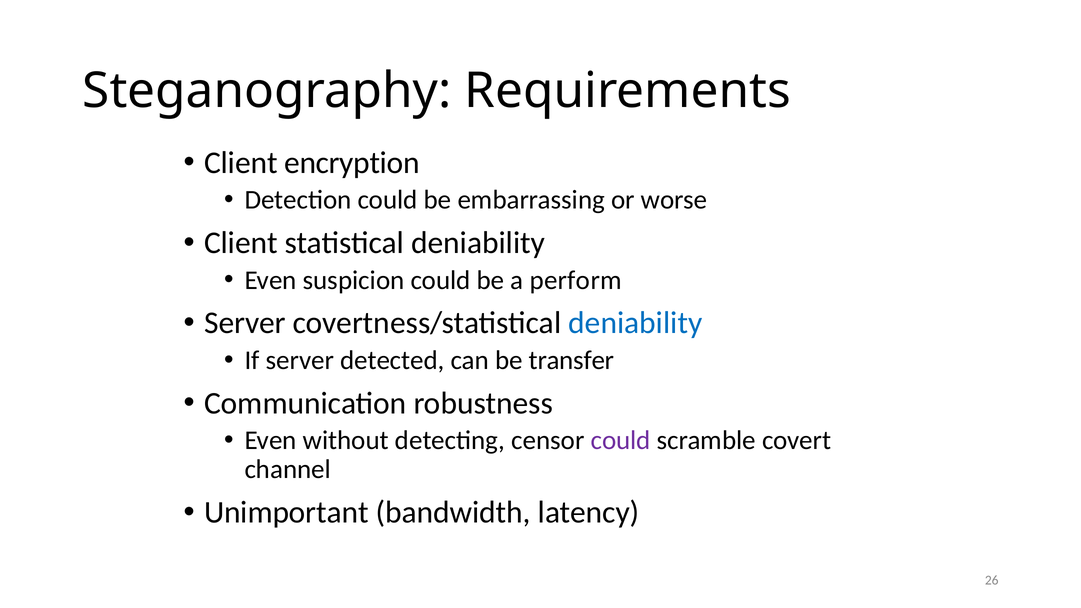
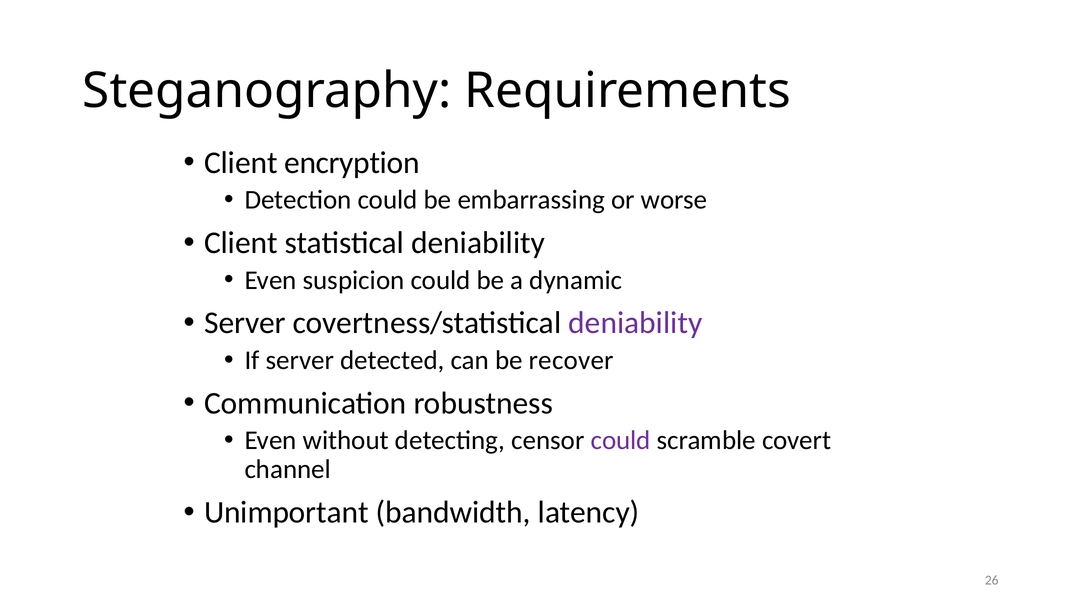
perform: perform -> dynamic (576, 280)
deniability colour: blue -> purple (635, 323)
transfer: transfer -> recover (571, 360)
